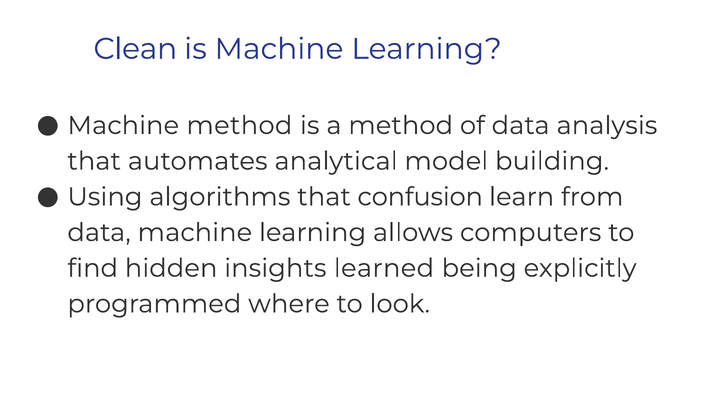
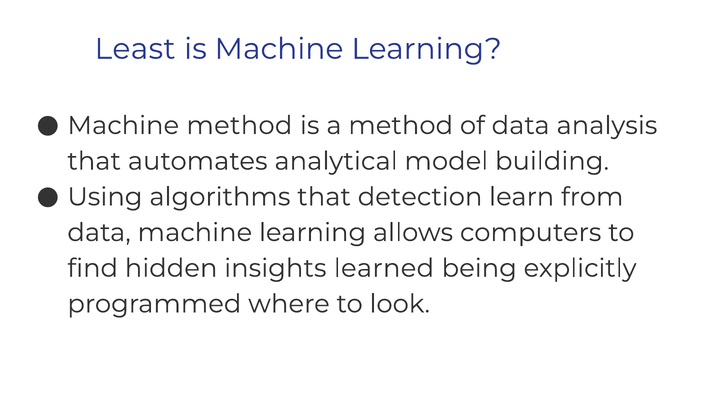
Clean: Clean -> Least (135, 49)
confusion: confusion -> detection (420, 197)
